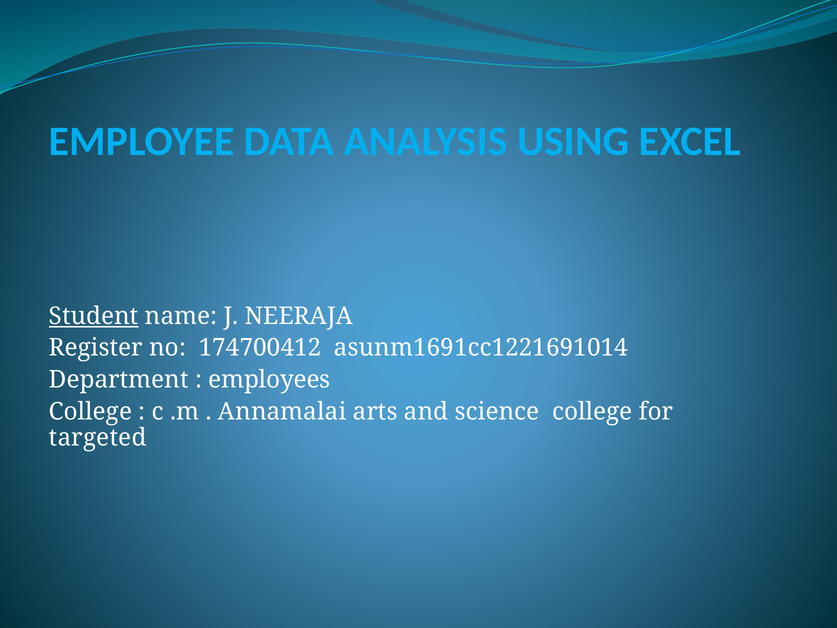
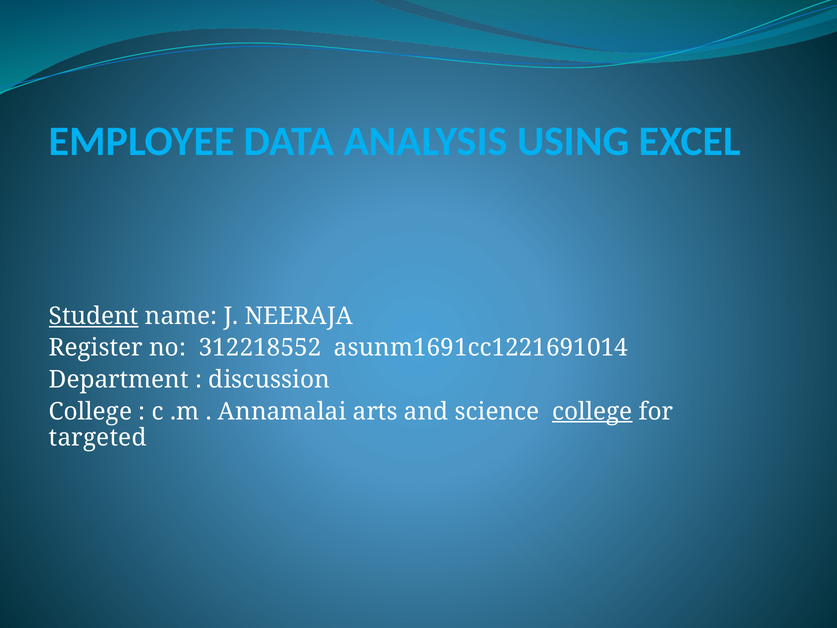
174700412: 174700412 -> 312218552 (260, 348)
employees: employees -> discussion (269, 380)
college underline: none -> present (592, 411)
